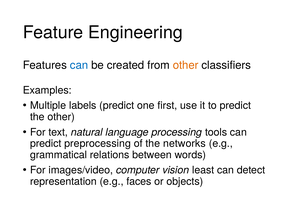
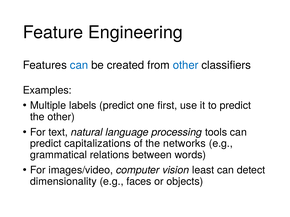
other colour: orange -> blue (186, 65)
preprocessing: preprocessing -> capitalizations (98, 144)
representation: representation -> dimensionality (63, 182)
